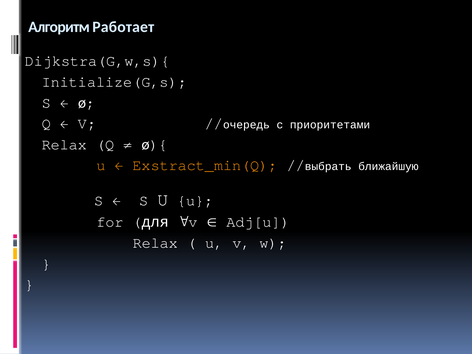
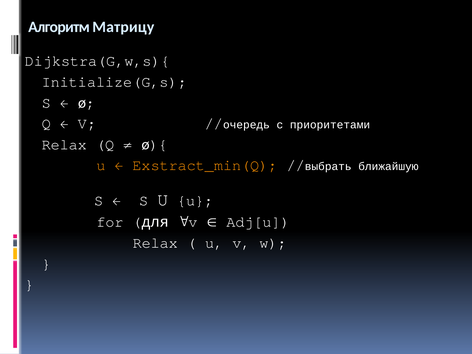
Работает: Работает -> Матрицу (123, 27)
